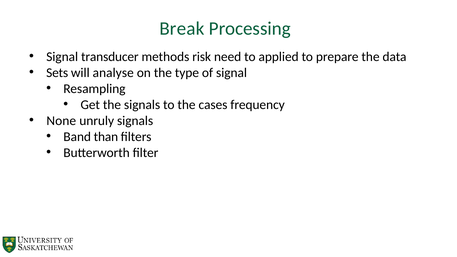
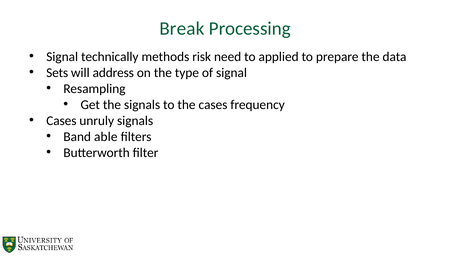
transducer: transducer -> technically (110, 57)
analyse: analyse -> address (113, 73)
None: None -> Cases (61, 121)
than: than -> able (106, 137)
